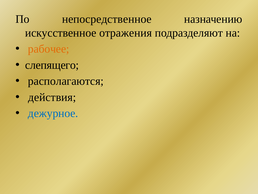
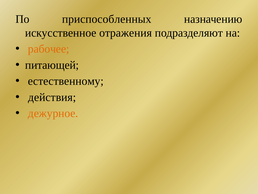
непосредственное: непосредственное -> приспособленных (107, 19)
слепящего: слепящего -> питающей (52, 65)
располагаются: располагаются -> естественному (66, 81)
дежурное colour: blue -> orange (53, 113)
